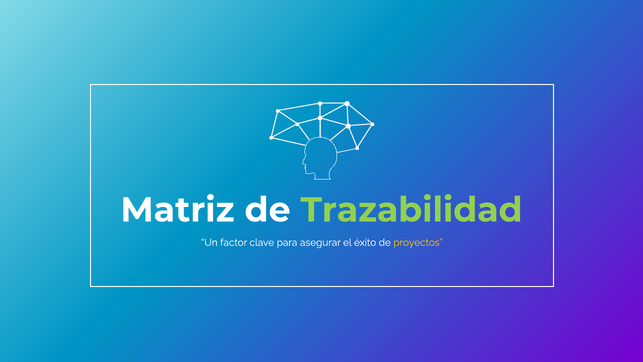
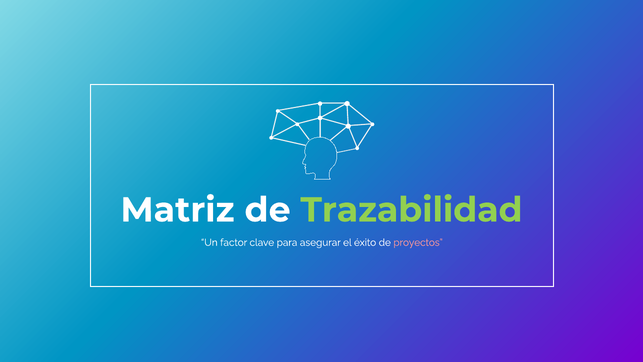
proyectos colour: yellow -> pink (418, 242)
